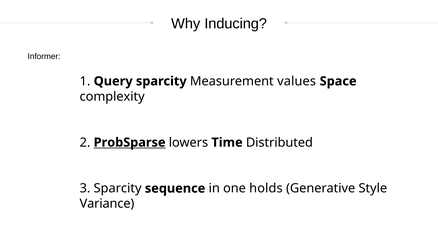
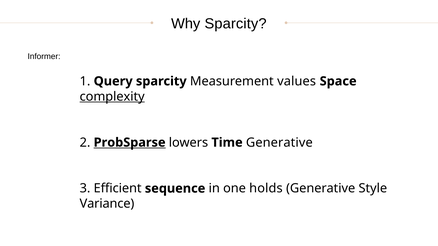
Why Inducing: Inducing -> Sparcity (236, 24)
complexity underline: none -> present (112, 97)
Time Distributed: Distributed -> Generative (279, 143)
3 Sparcity: Sparcity -> Efficient (118, 189)
